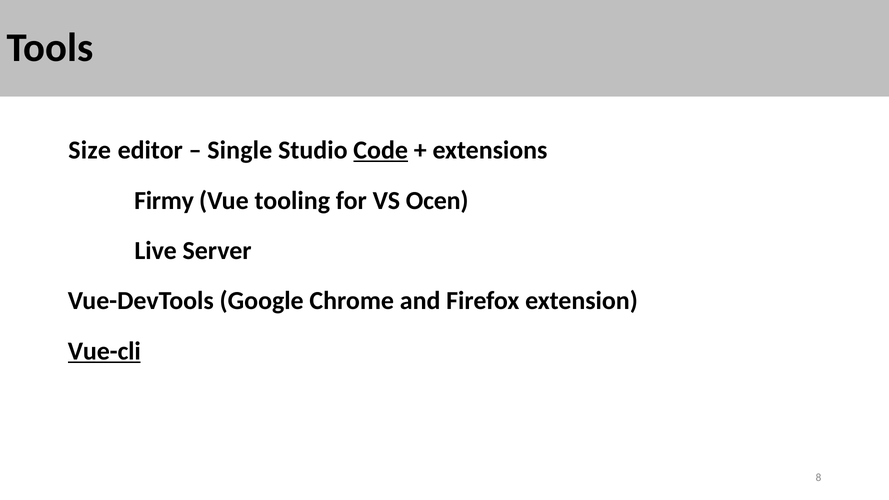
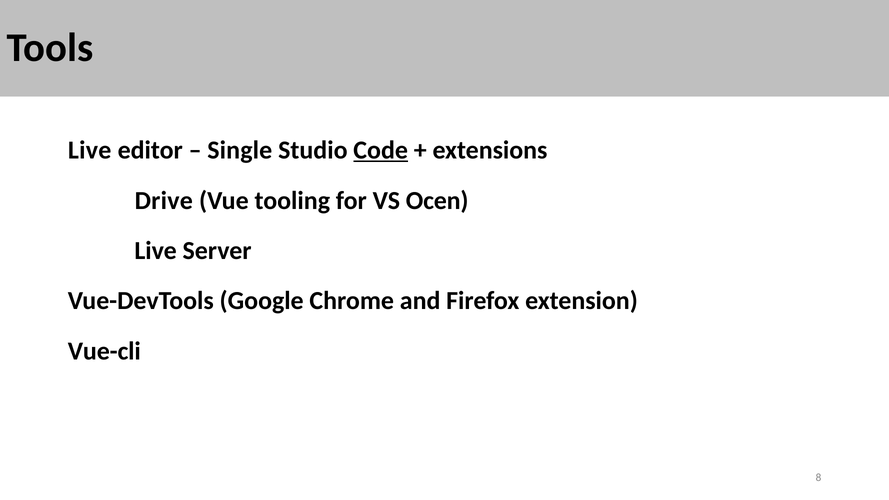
Size: Size -> Live (90, 150)
Firmy: Firmy -> Drive (164, 201)
Vue-cli underline: present -> none (104, 351)
